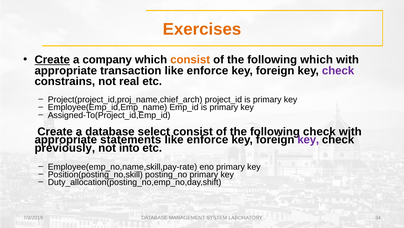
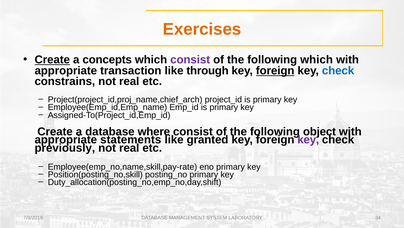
company: company -> concepts (107, 59)
consist colour: orange -> purple (190, 59)
enforce: enforce -> through (208, 70)
foreign underline: none -> present (275, 70)
check colour: purple -> blue (338, 70)
select: select -> where (154, 131)
following check: check -> object (319, 131)
enforce: enforce -> granted (208, 139)
into: into -> real (129, 148)
